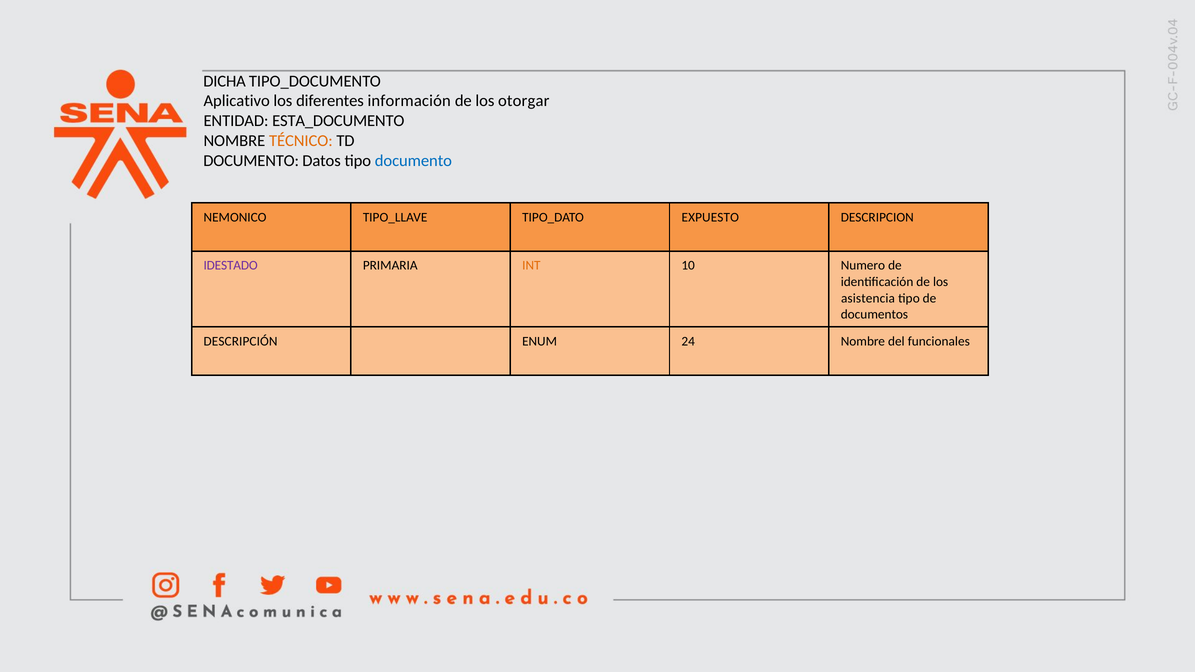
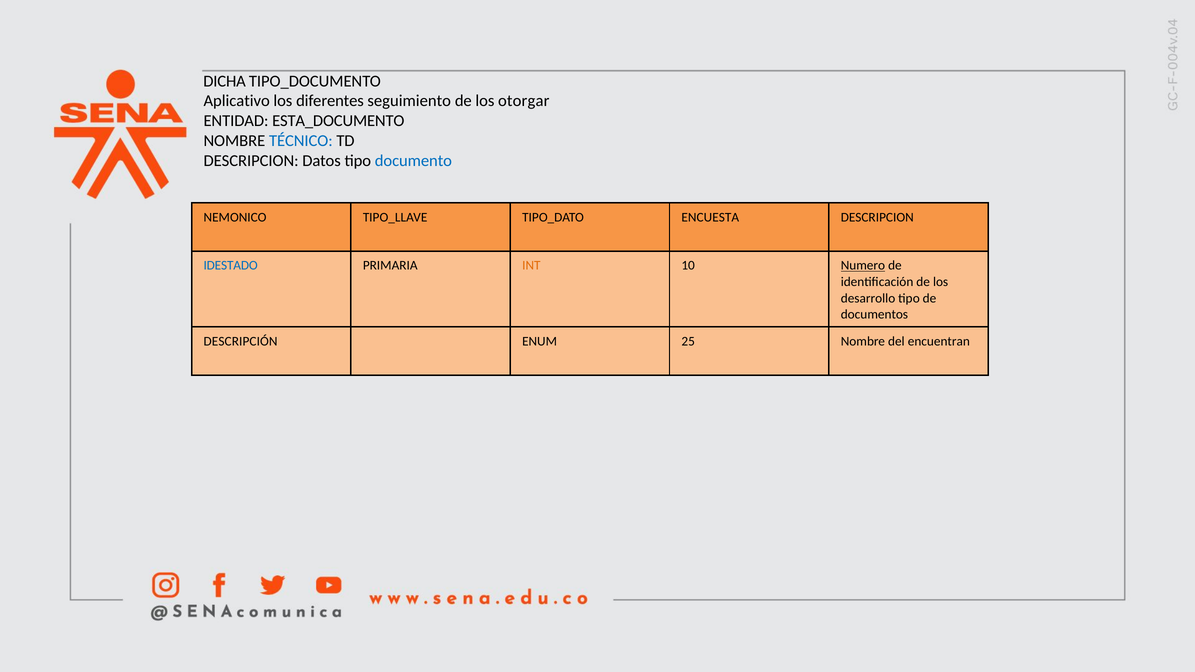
información: información -> seguimiento (409, 101)
TÉCNICO colour: orange -> blue (301, 141)
DOCUMENTO: DOCUMENTO -> DESCRIPCION (251, 161)
EXPUESTO: EXPUESTO -> ENCUESTA (710, 217)
IDESTADO colour: purple -> blue (231, 266)
Numero underline: none -> present (863, 266)
asistencia: asistencia -> desarrollo (868, 298)
24: 24 -> 25 (688, 341)
funcionales: funcionales -> encuentran (939, 341)
